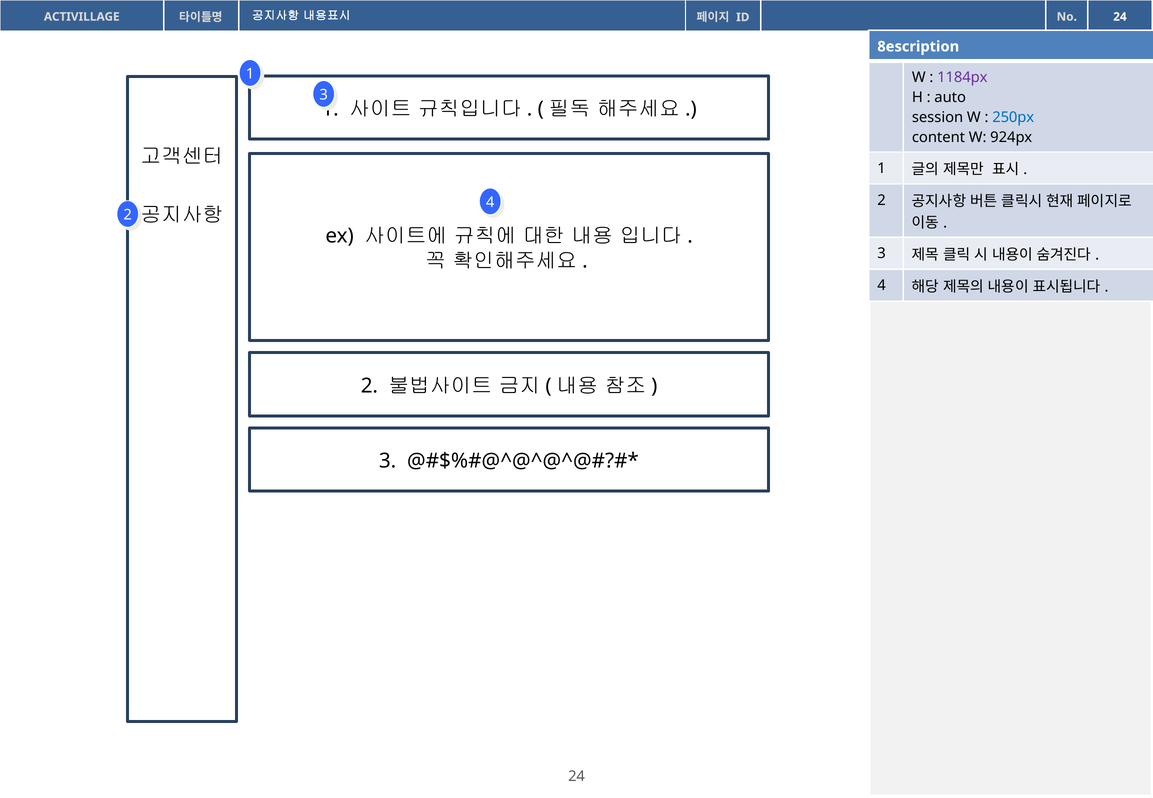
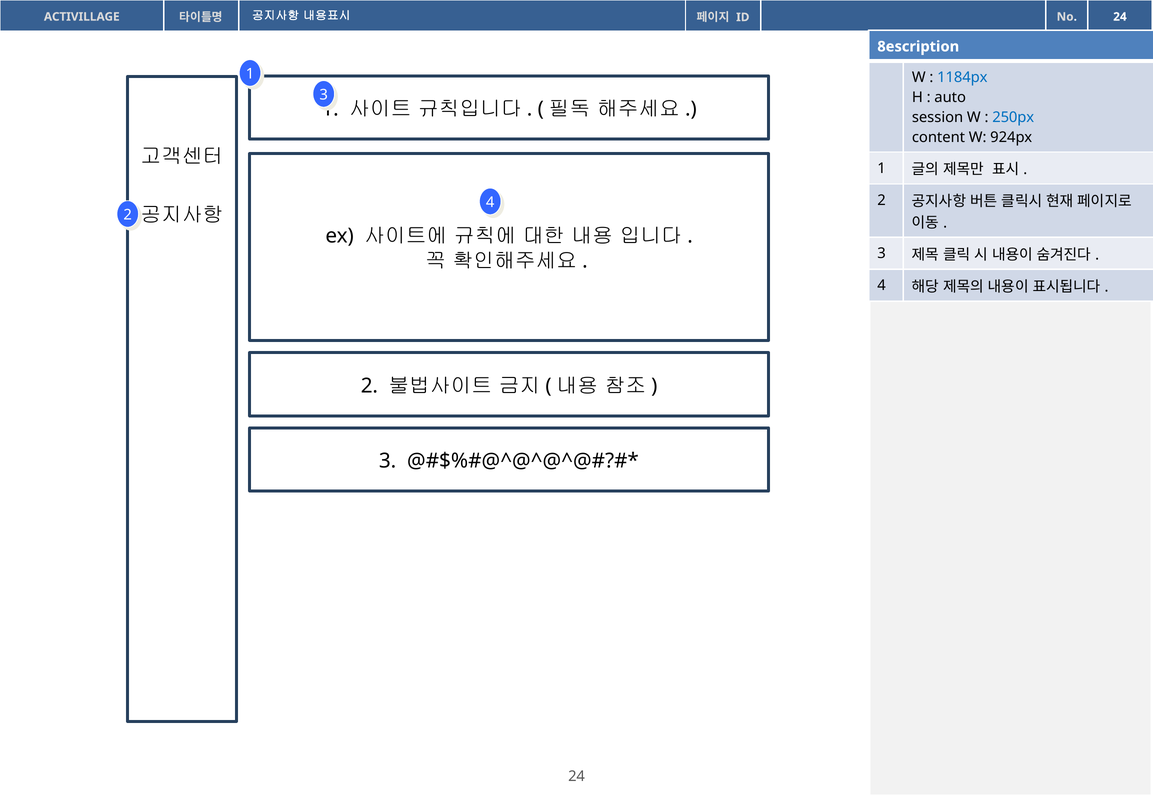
1184px colour: purple -> blue (962, 77)
